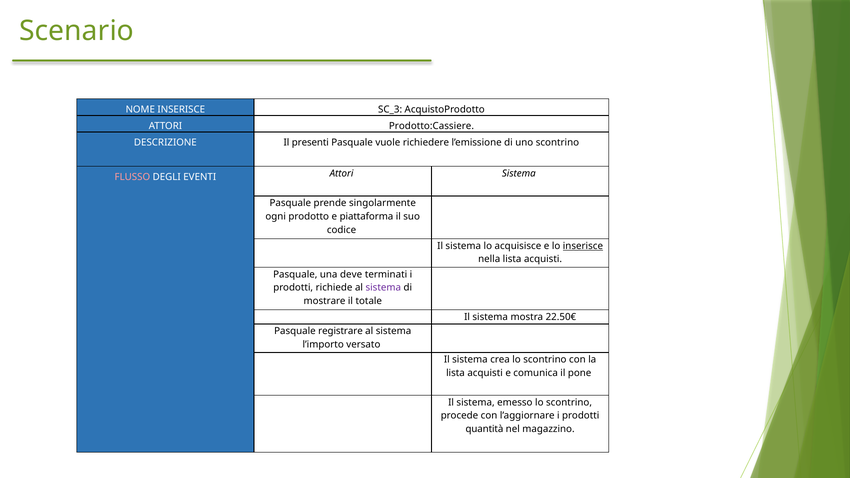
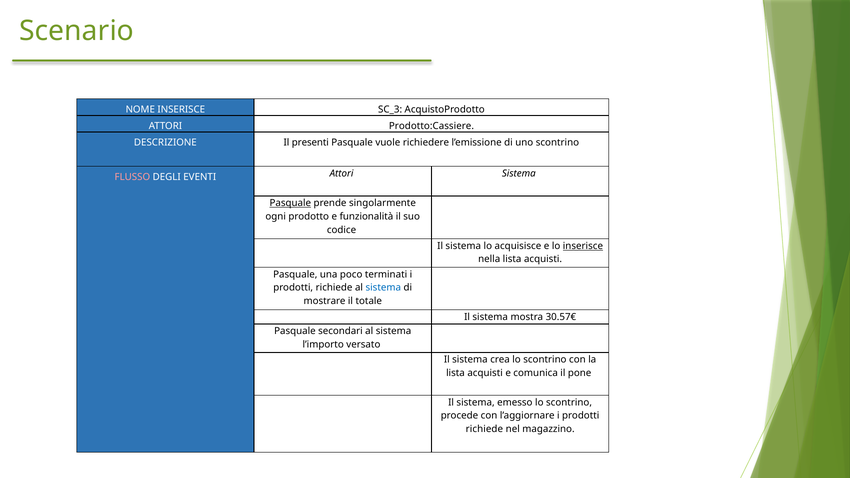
Pasquale underline: none -> present (290, 203)
piattaforma: piattaforma -> funzionalità (366, 217)
deve: deve -> poco (351, 274)
sistema colour: purple -> blue (383, 288)
22.50€: 22.50€ -> 30.57€ (561, 317)
registrare: registrare -> secondari (340, 331)
quantità: quantità -> richiede (484, 429)
